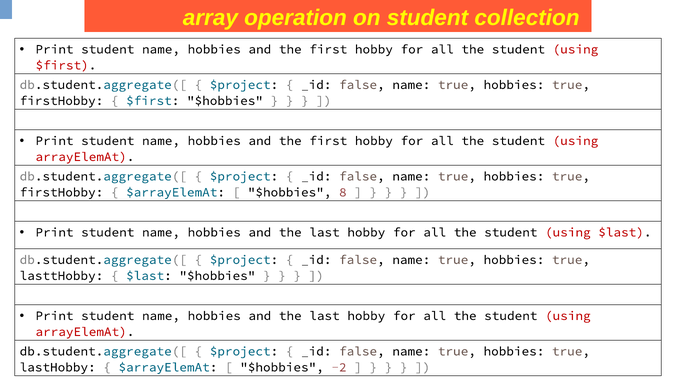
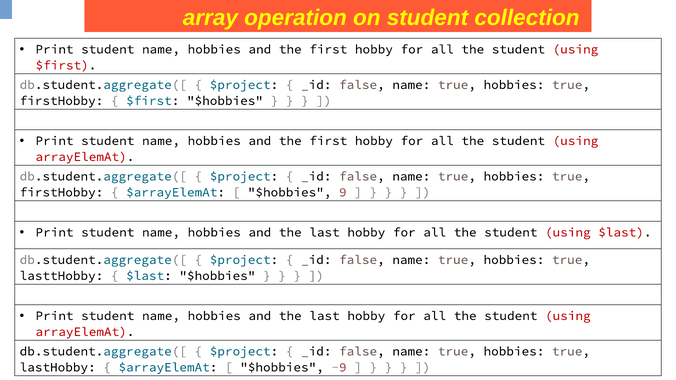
8: 8 -> 9 (343, 192)
-2: -2 -> -9 (339, 367)
